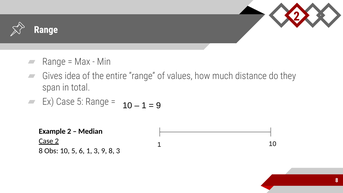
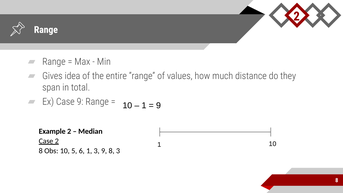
Case 5: 5 -> 9 (80, 102)
